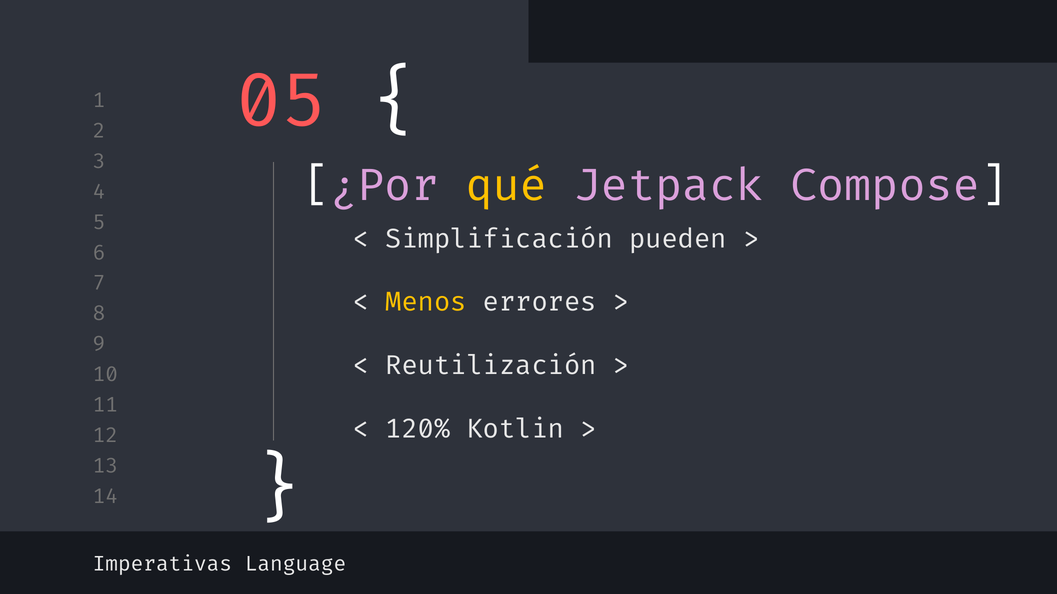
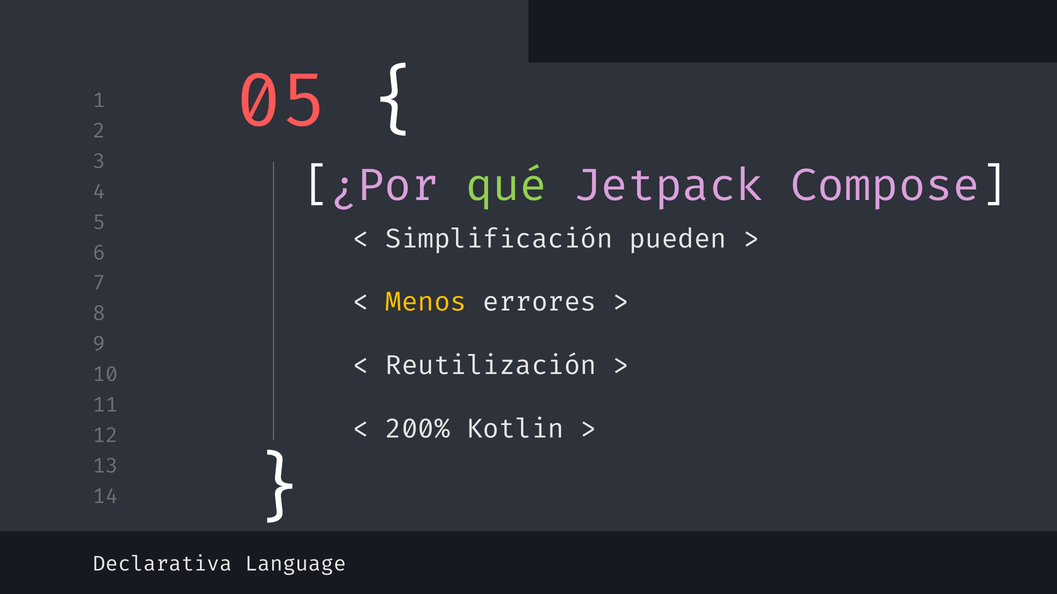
qué colour: yellow -> light green (506, 186)
120%: 120% -> 200% (418, 429)
Imperativas: Imperativas -> Declarativa (162, 565)
